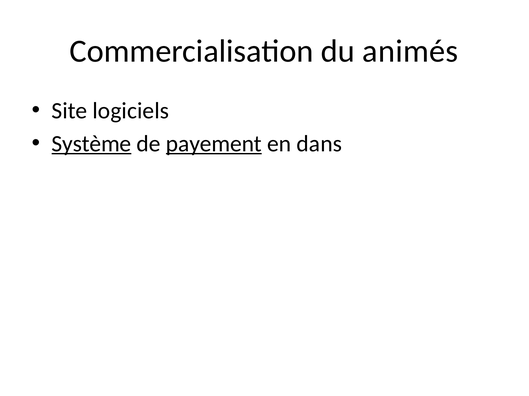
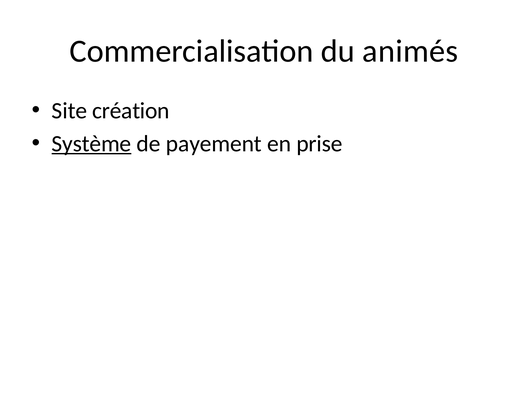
logiciels: logiciels -> création (131, 111)
payement underline: present -> none (214, 144)
dans: dans -> prise (319, 144)
